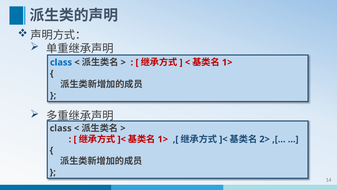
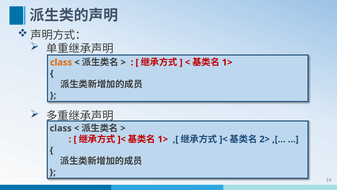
class colour: blue -> orange (61, 62)
